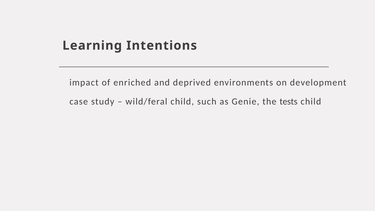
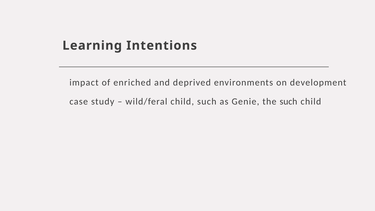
the tests: tests -> such (288, 101)
